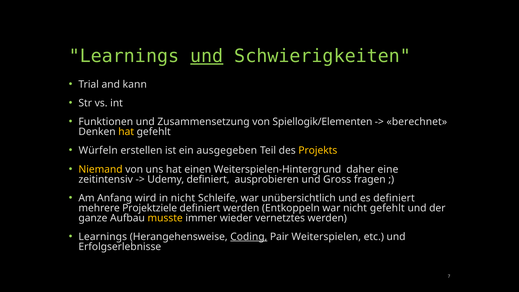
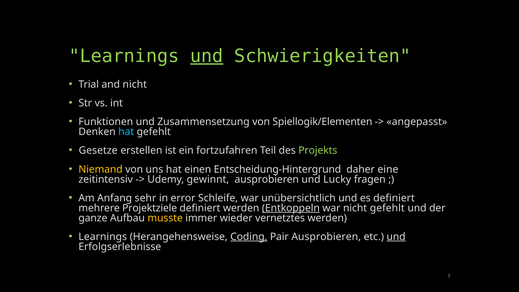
and kann: kann -> nicht (135, 84)
berechnet: berechnet -> angepasst (417, 122)
hat colour: yellow -> light blue (126, 132)
Würfeln: Würfeln -> Gesetze (98, 151)
ausgegeben: ausgegeben -> fortzufahren (227, 151)
Projekts colour: yellow -> light green (318, 151)
Weiterspielen-Hintergrund: Weiterspielen-Hintergrund -> Entscheidung-Hintergrund (277, 169)
Udemy definiert: definiert -> gewinnt (208, 179)
Gross: Gross -> Lucky (337, 179)
wird: wird -> sehr (145, 198)
in nicht: nicht -> error (183, 198)
Entkoppeln underline: none -> present (291, 208)
Pair Weiterspielen: Weiterspielen -> Ausprobieren (326, 237)
und underline: none -> present (396, 237)
